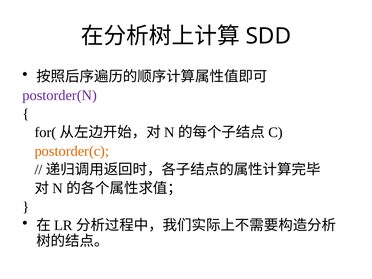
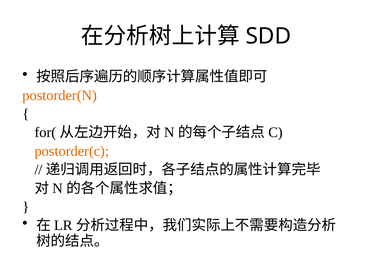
postorder(N colour: purple -> orange (60, 95)
